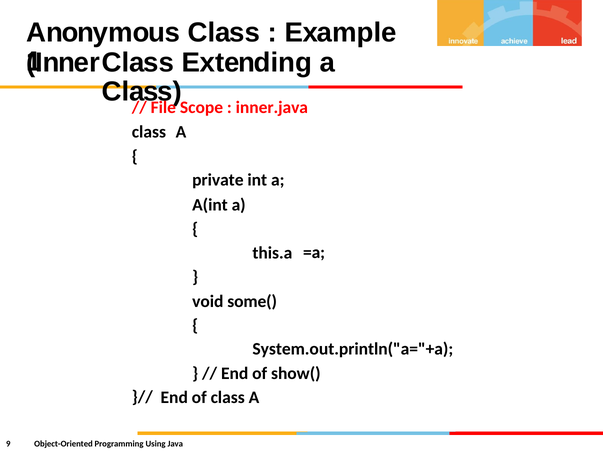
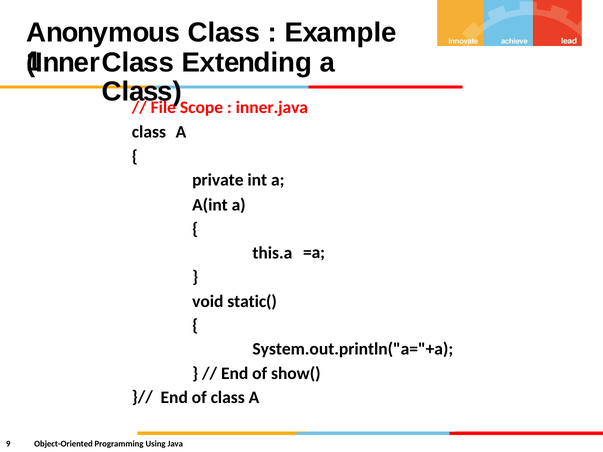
some(: some( -> static( (252, 301)
